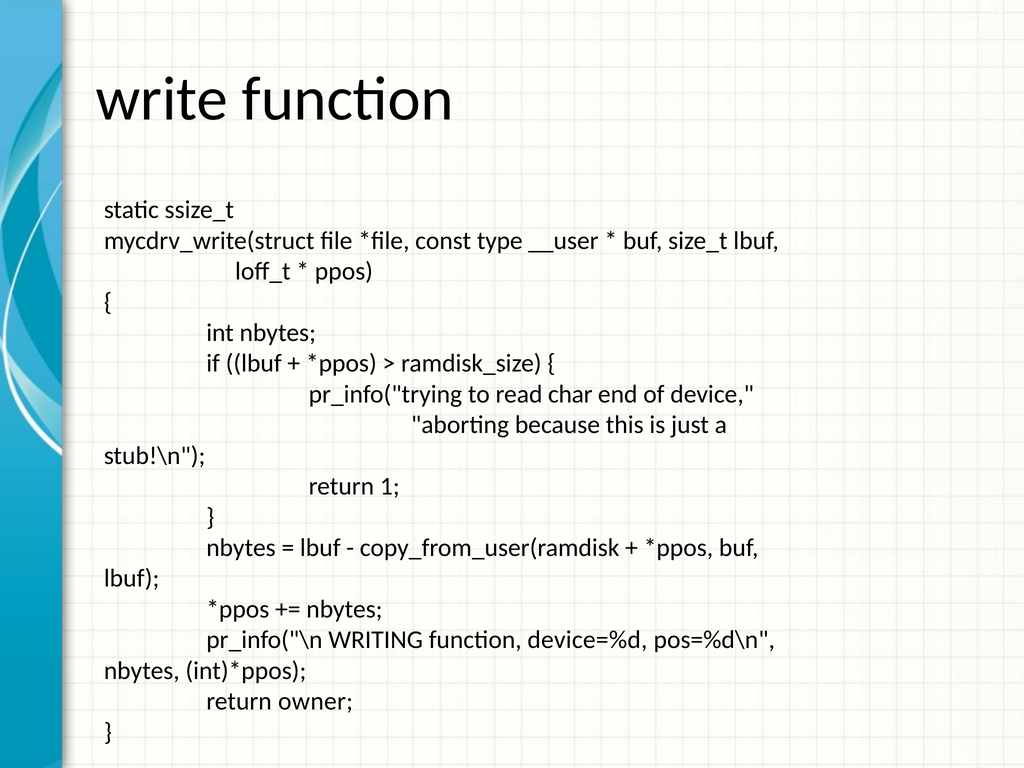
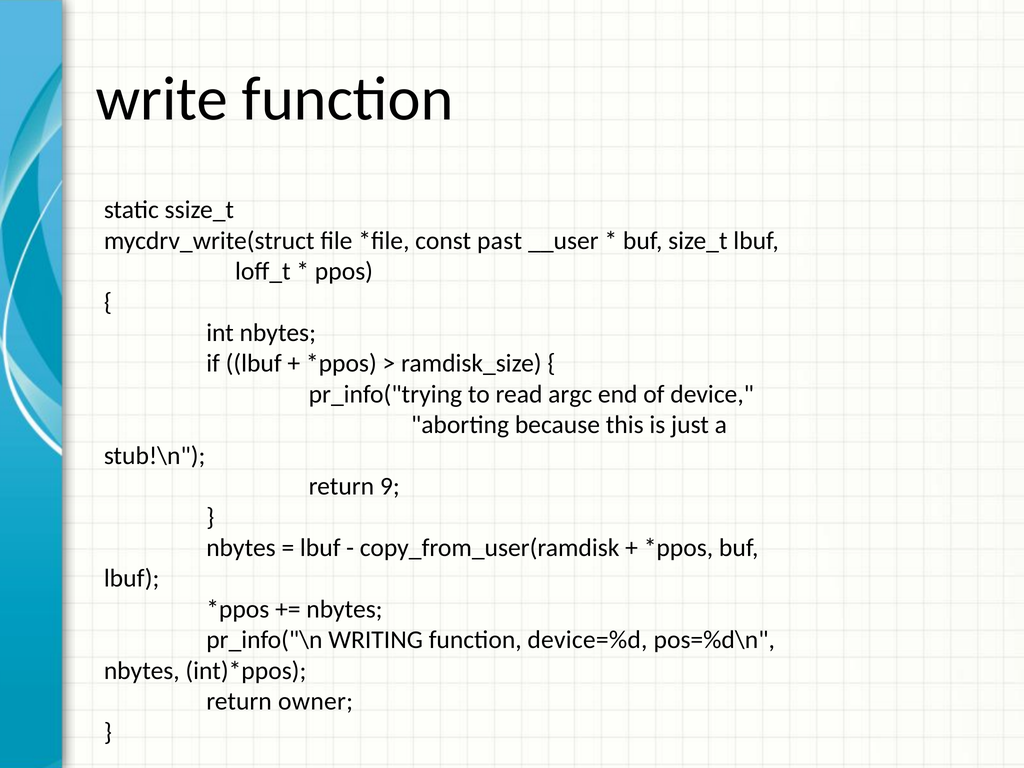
type: type -> past (500, 241)
char: char -> argc (570, 394)
1: 1 -> 9 (390, 486)
